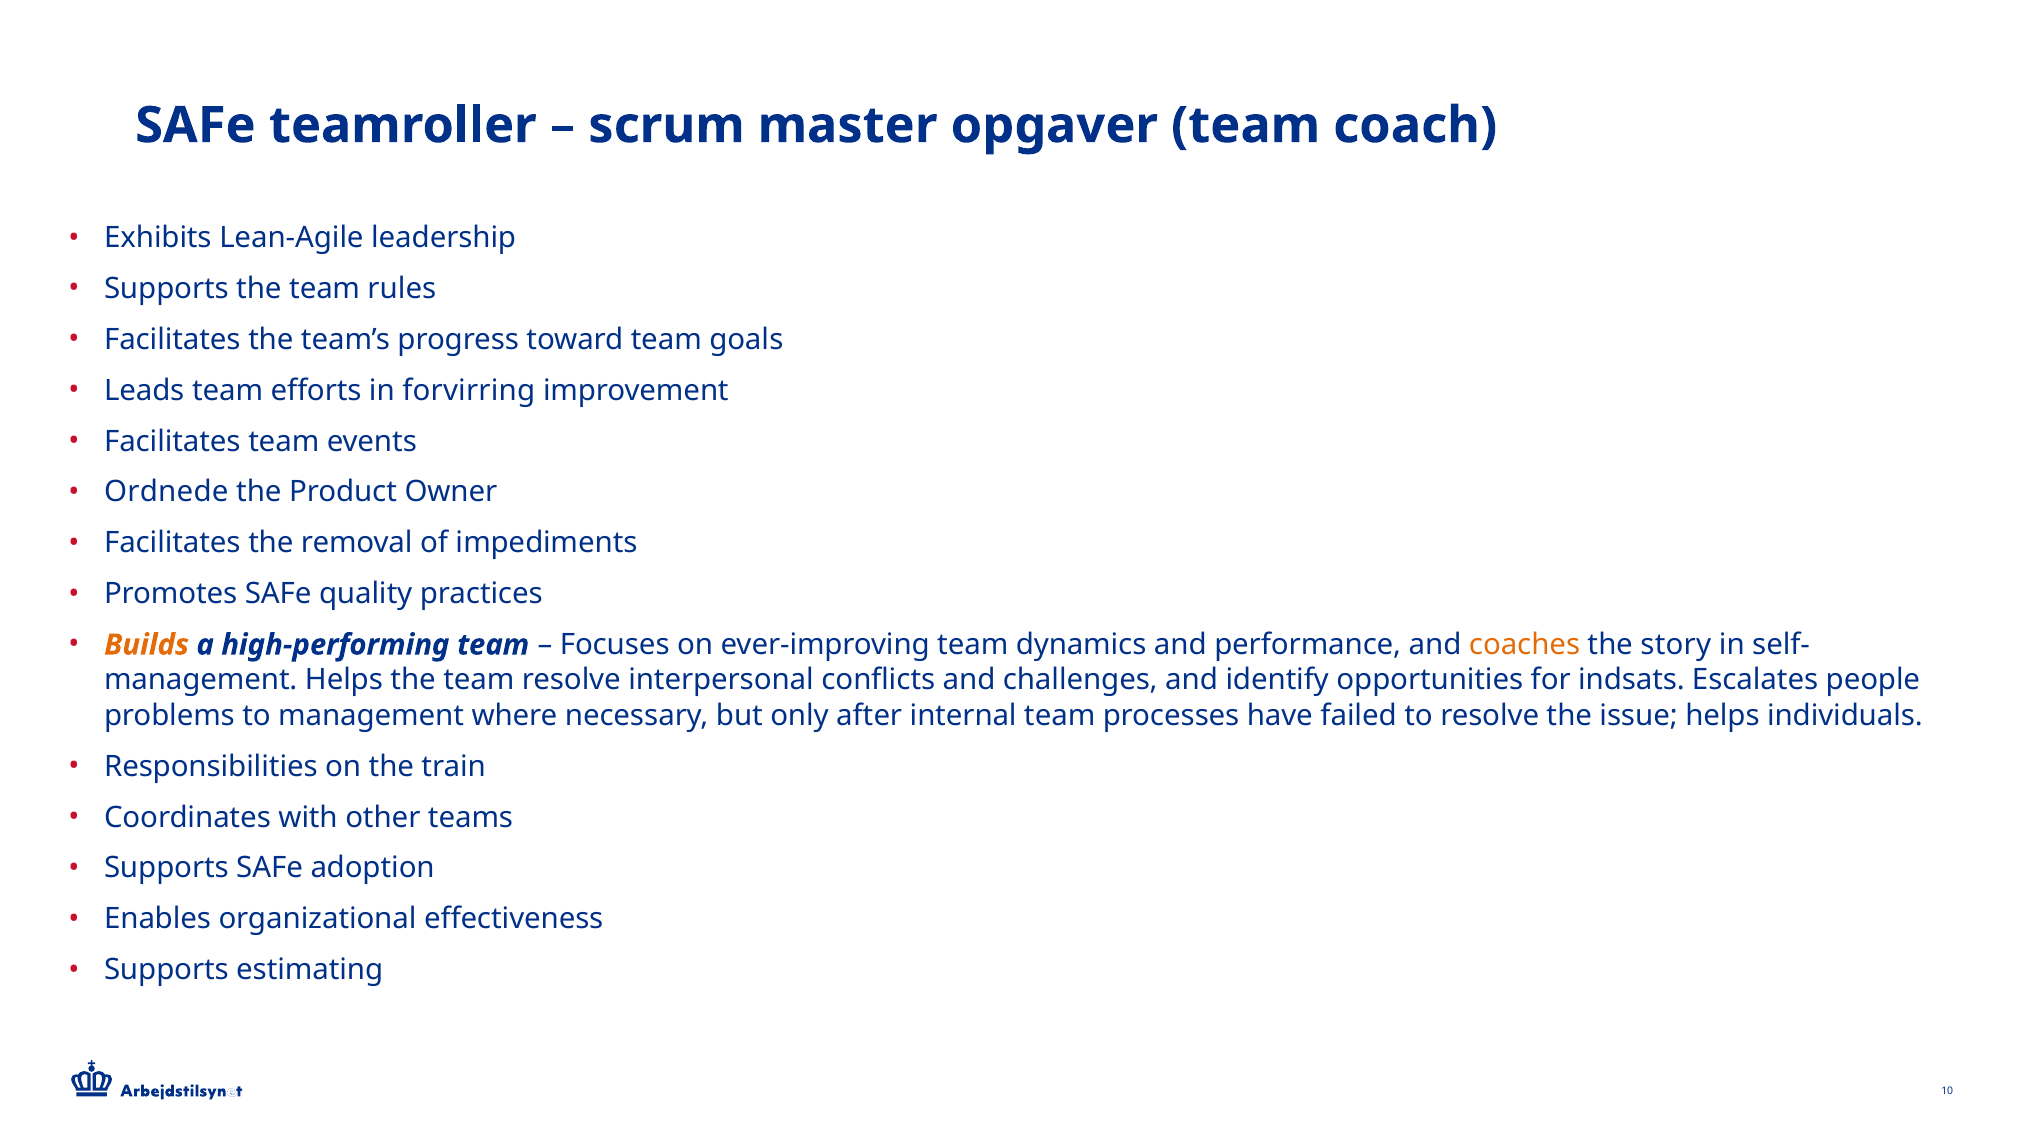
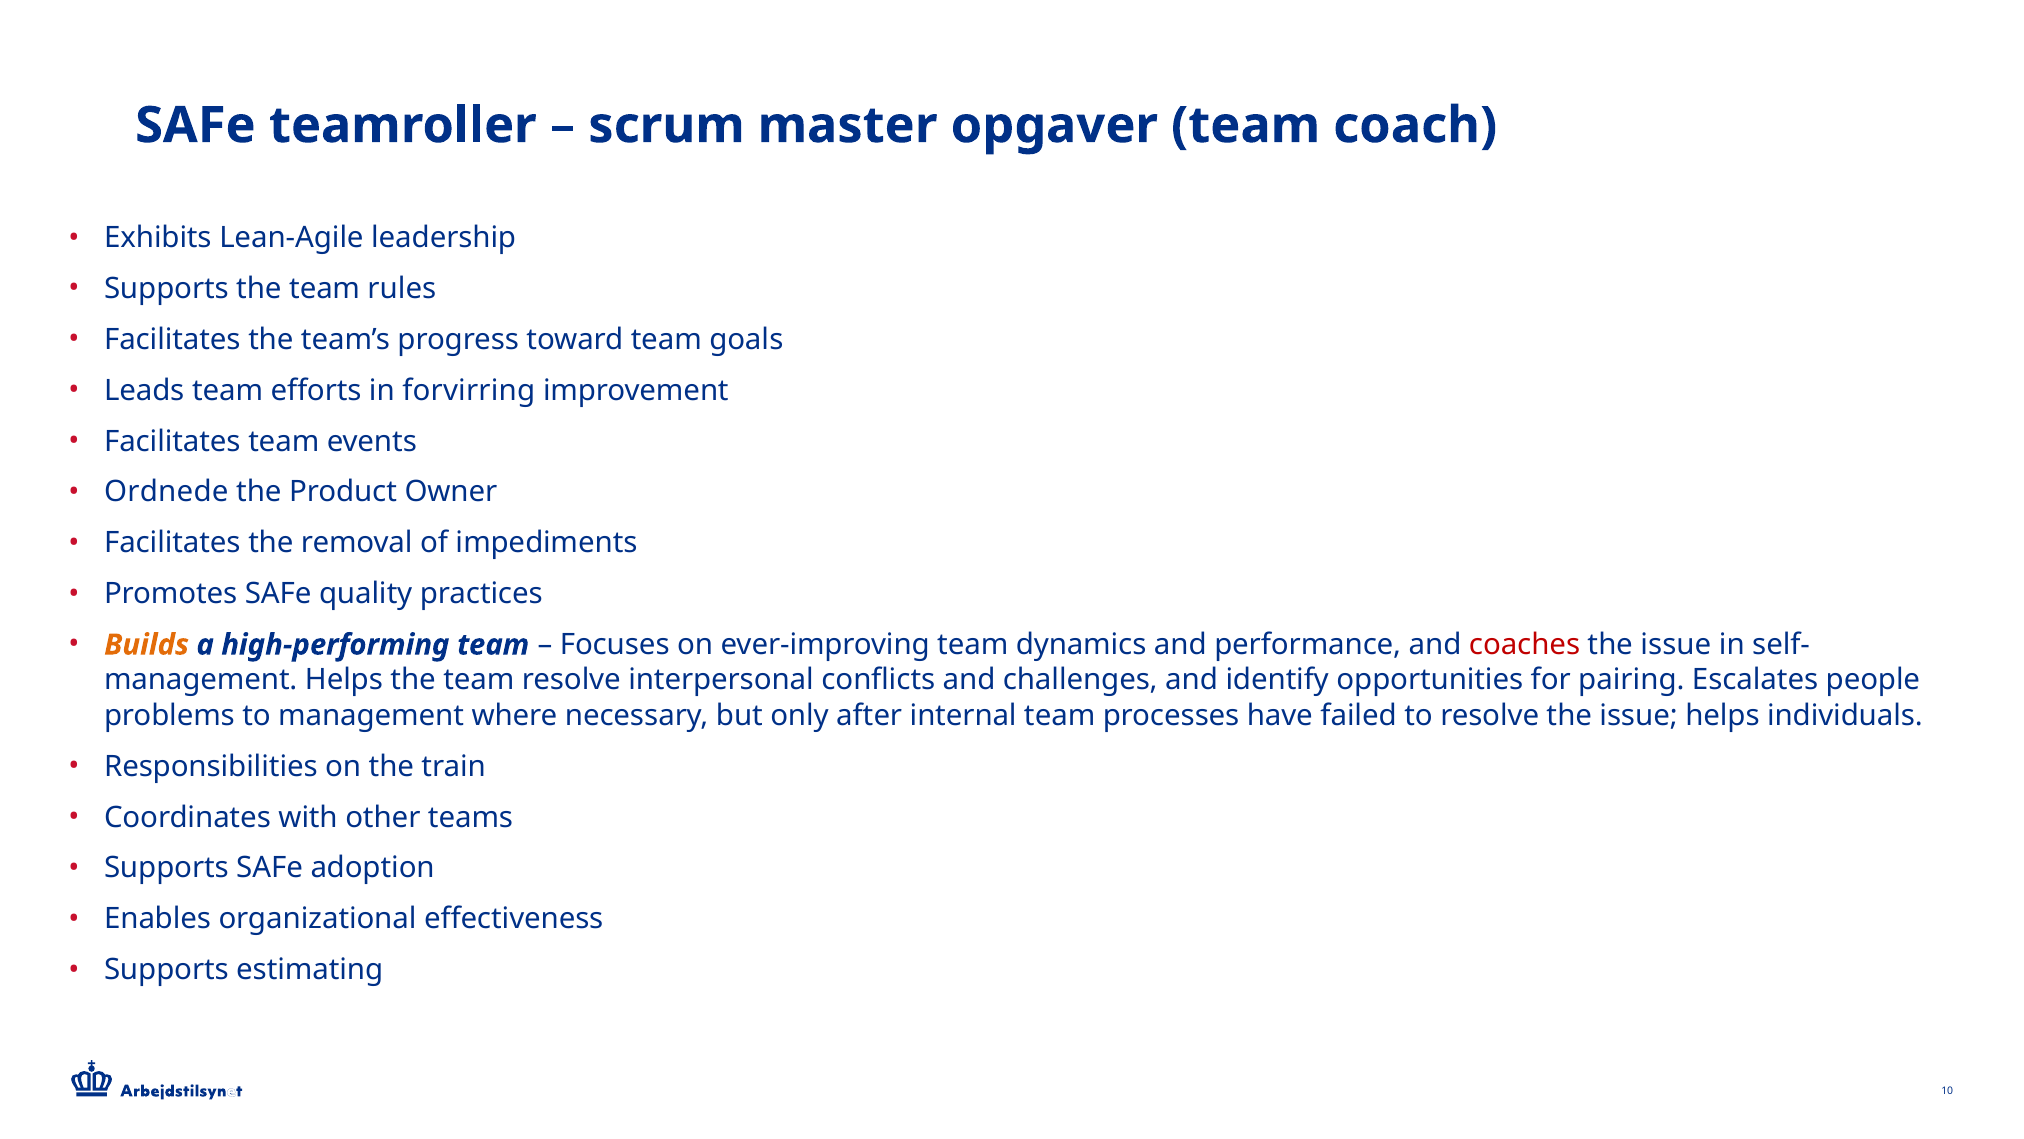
coaches colour: orange -> red (1525, 645)
story: story -> issue (1676, 645)
indsats: indsats -> pairing (1631, 680)
